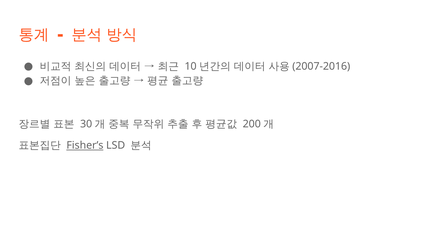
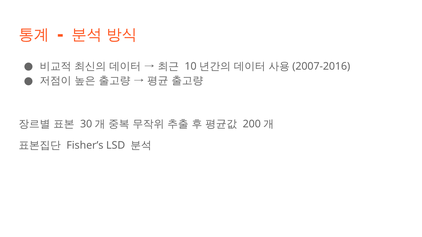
Fisher’s underline: present -> none (85, 146)
